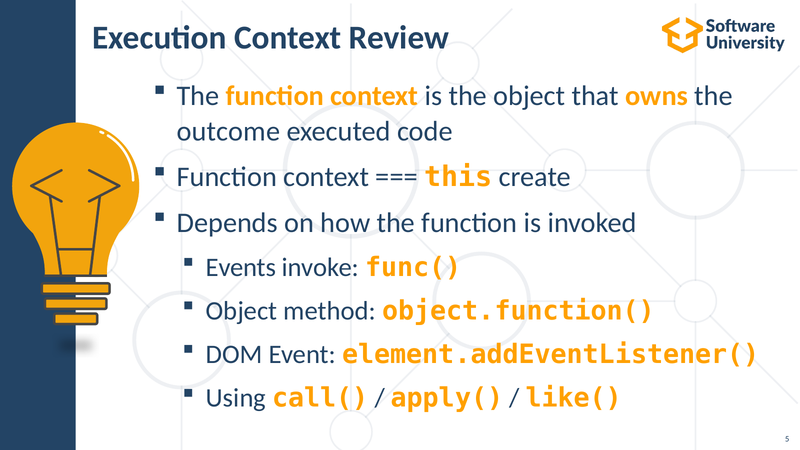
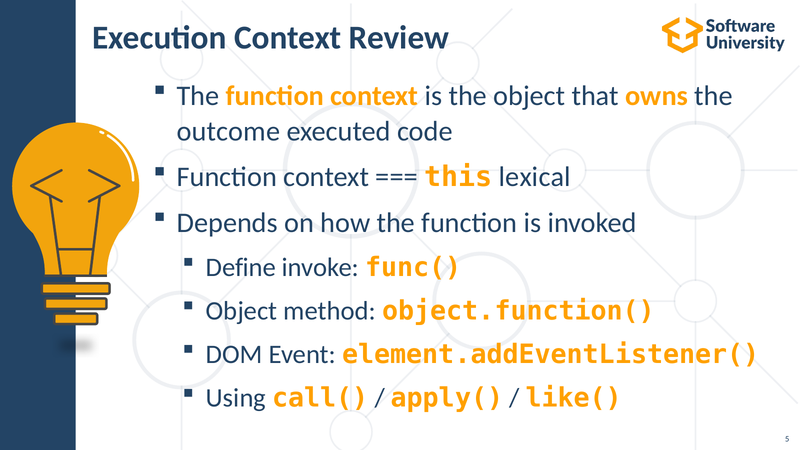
create: create -> lexical (535, 177)
Events: Events -> Define (241, 267)
